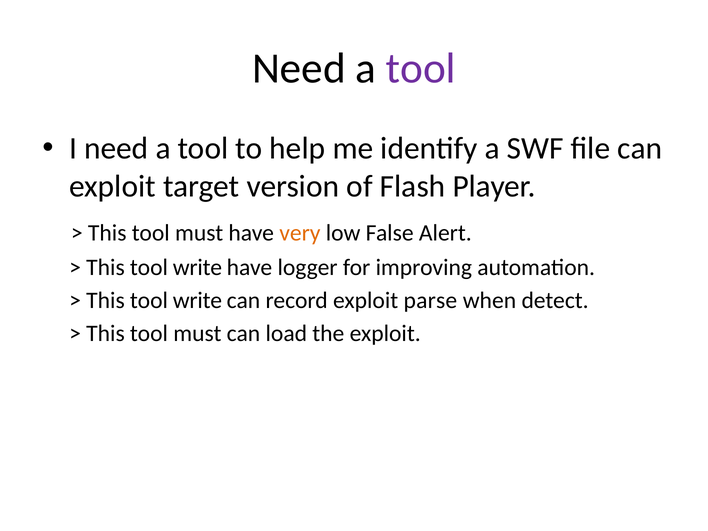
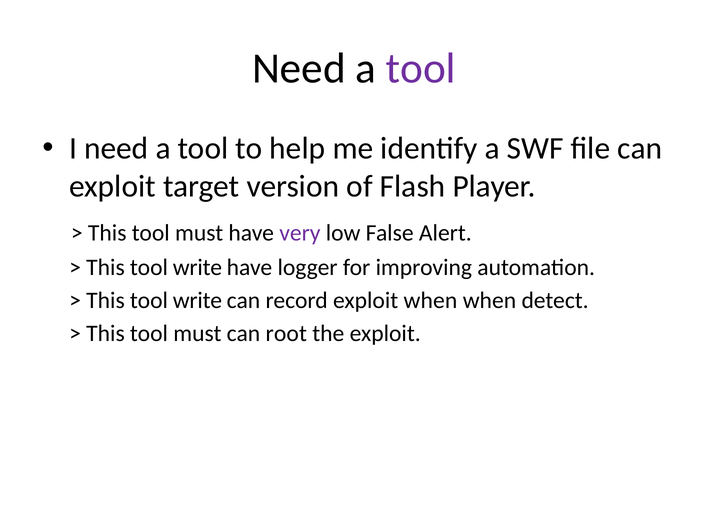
very colour: orange -> purple (300, 233)
exploit parse: parse -> when (430, 301)
load: load -> root (286, 334)
